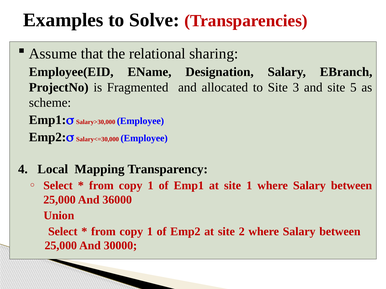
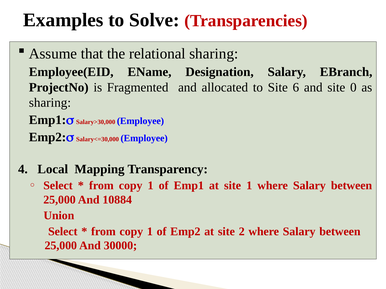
3: 3 -> 6 (296, 87)
5: 5 -> 0 (353, 87)
scheme: scheme -> sharing (50, 103)
36000: 36000 -> 10884 (117, 200)
